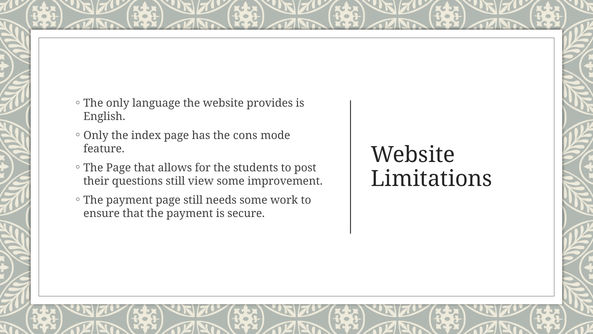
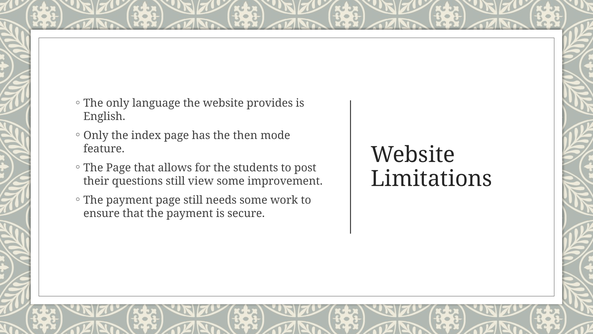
cons: cons -> then (245, 135)
